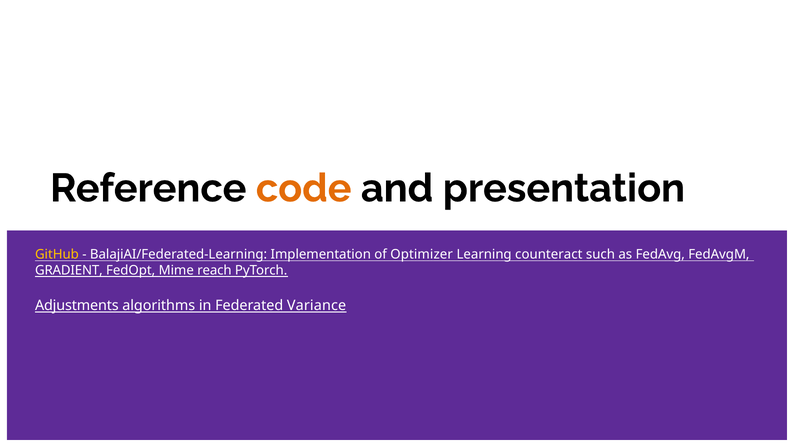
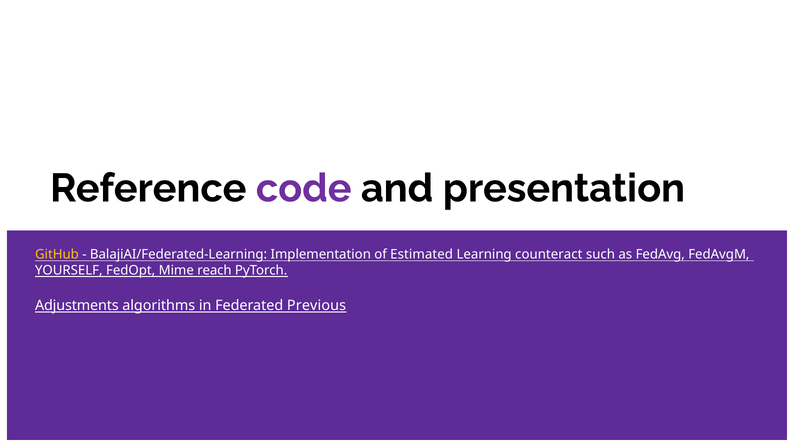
code colour: orange -> purple (304, 188)
Optimizer: Optimizer -> Estimated (422, 254)
GRADIENT: GRADIENT -> YOURSELF (69, 270)
Variance: Variance -> Previous (317, 305)
